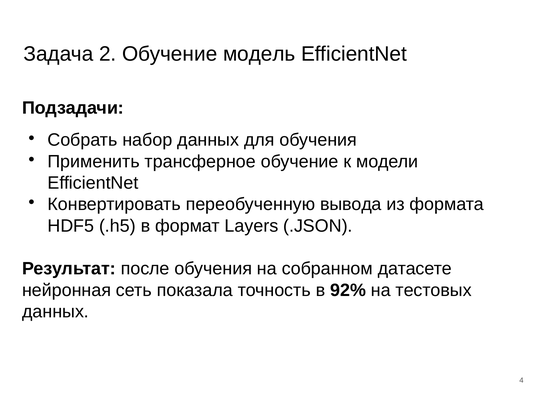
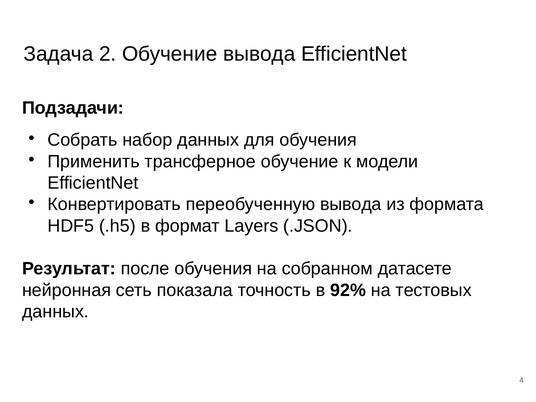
Обучение модель: модель -> вывода (259, 54)
